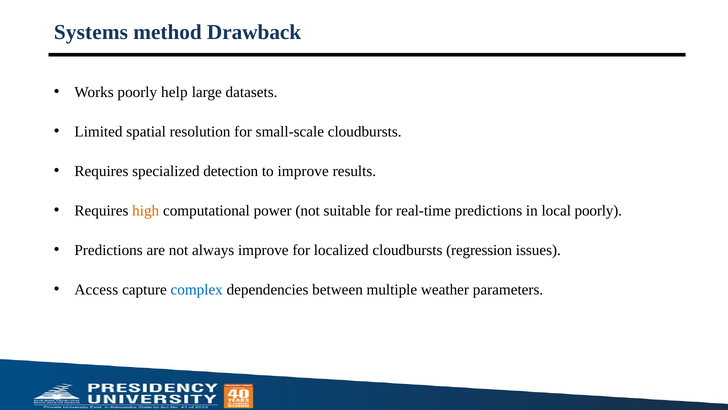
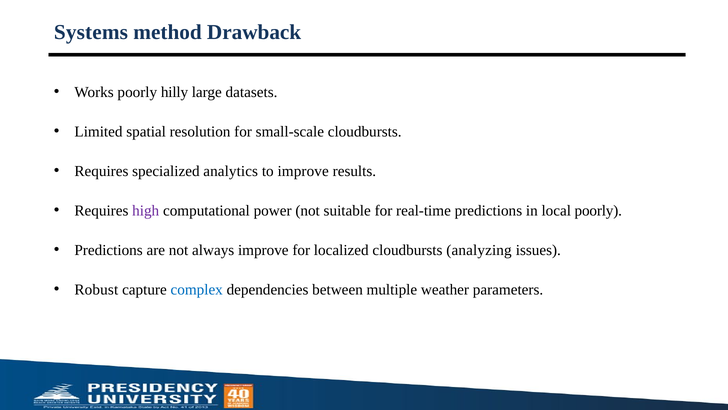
help: help -> hilly (175, 92)
detection: detection -> analytics (231, 171)
high colour: orange -> purple (146, 210)
regression: regression -> analyzing (479, 250)
Access: Access -> Robust (96, 289)
